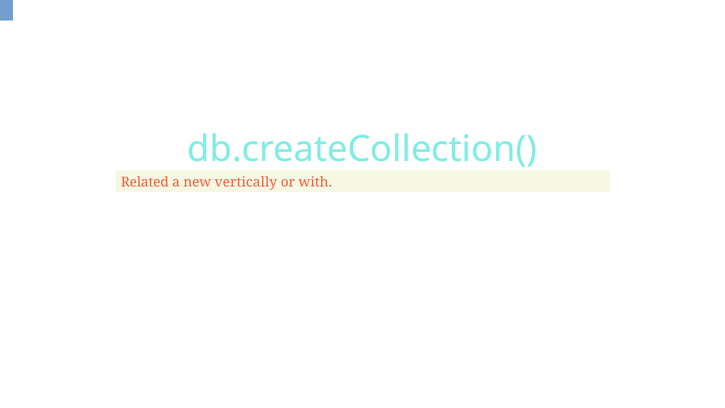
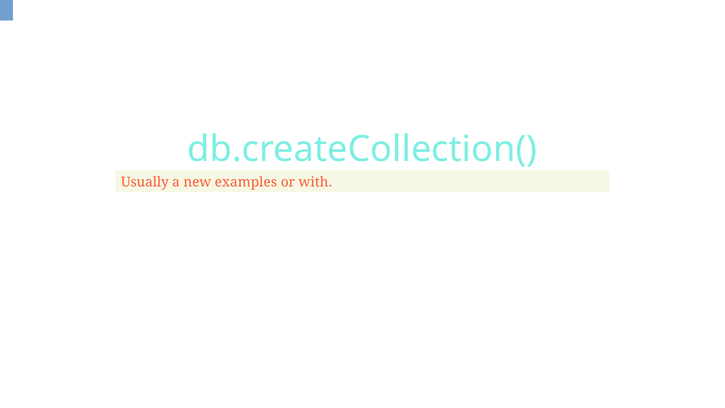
Related: Related -> Usually (145, 182)
vertically: vertically -> examples (246, 182)
